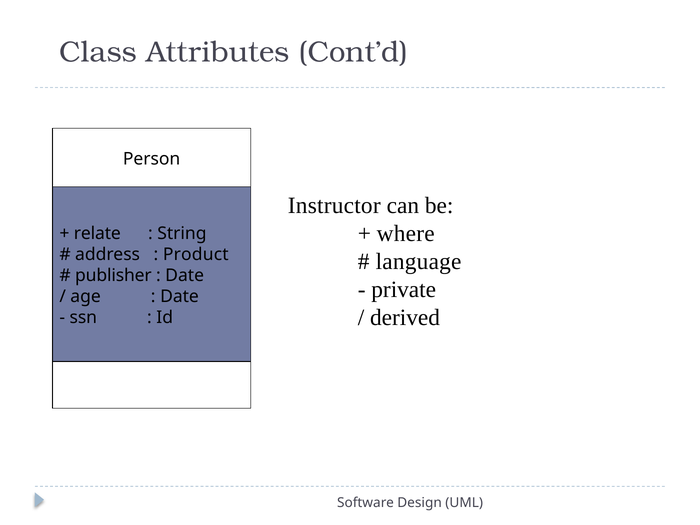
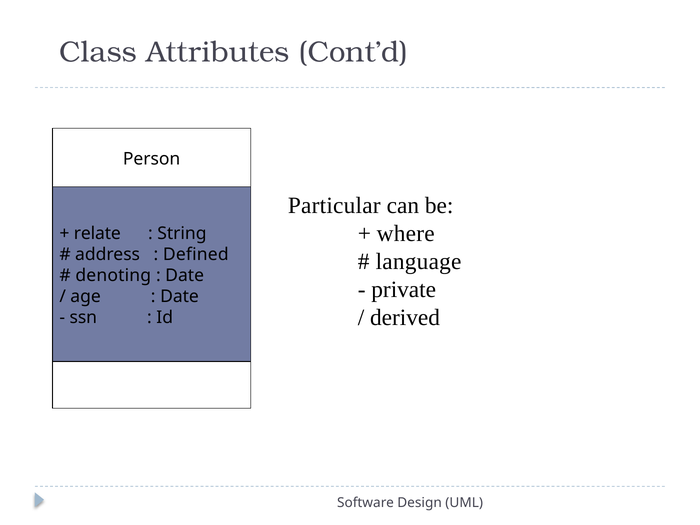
Instructor: Instructor -> Particular (334, 206)
Product: Product -> Defined (196, 254)
publisher: publisher -> denoting (113, 275)
